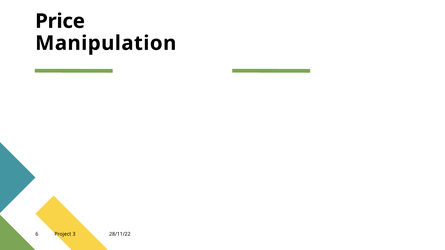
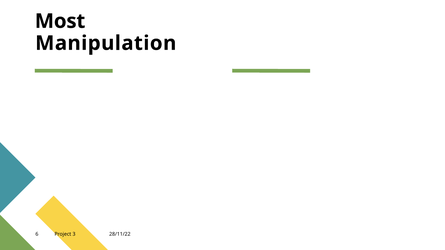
Price: Price -> Most (60, 21)
